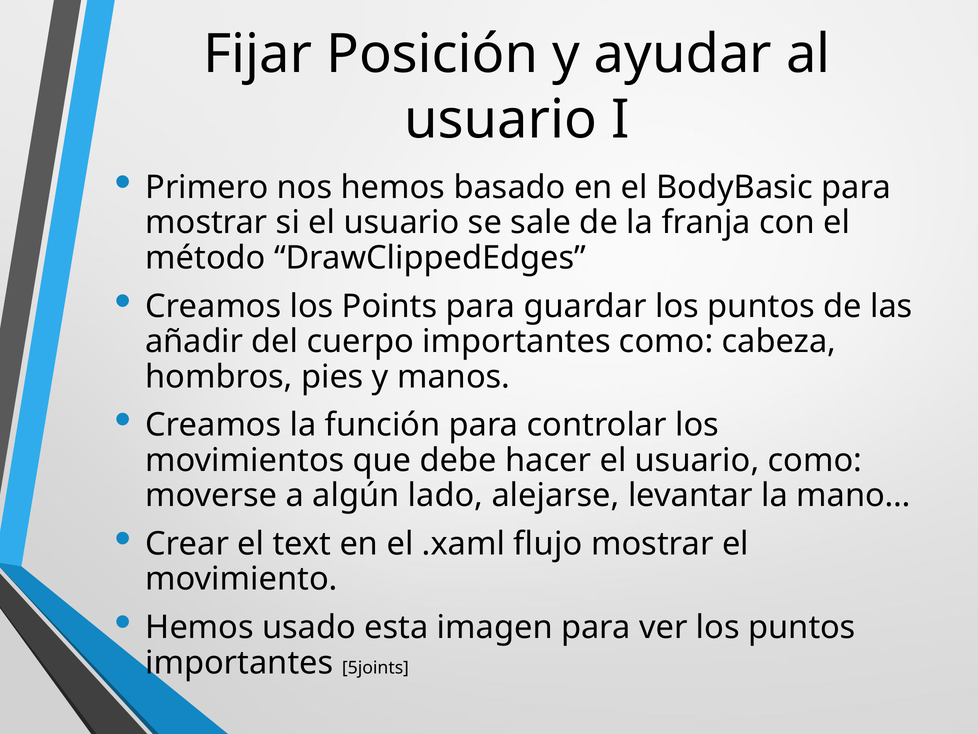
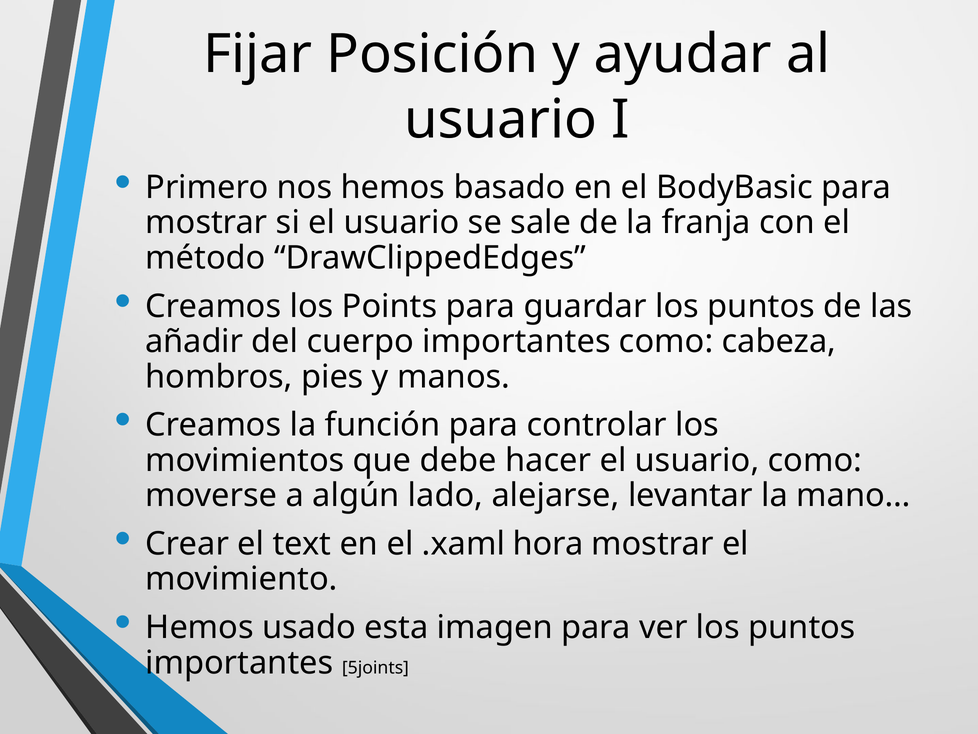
flujo: flujo -> hora (548, 544)
